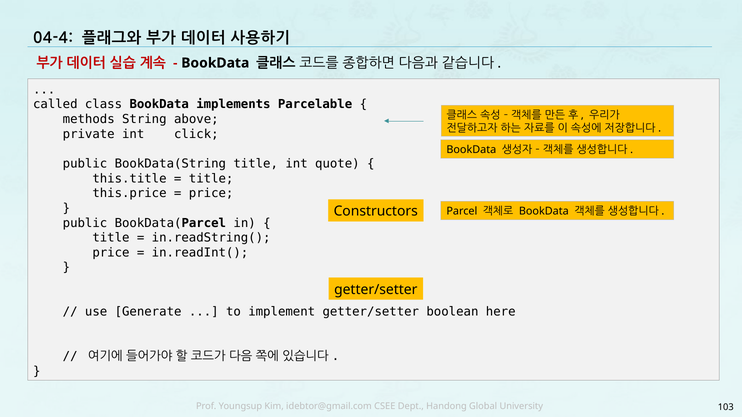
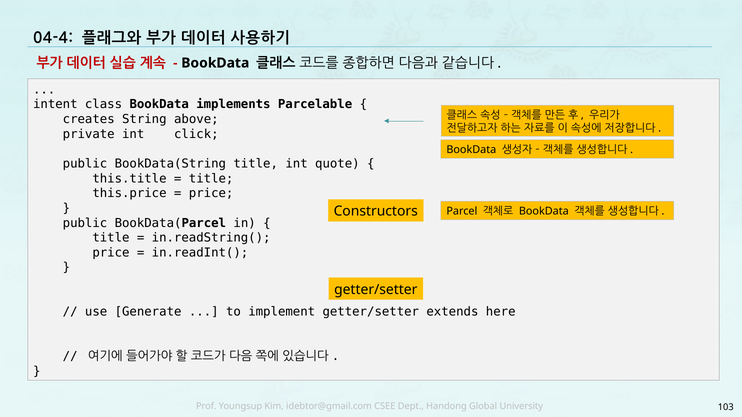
called: called -> intent (55, 105)
methods: methods -> creates (89, 119)
boolean: boolean -> extends (452, 312)
